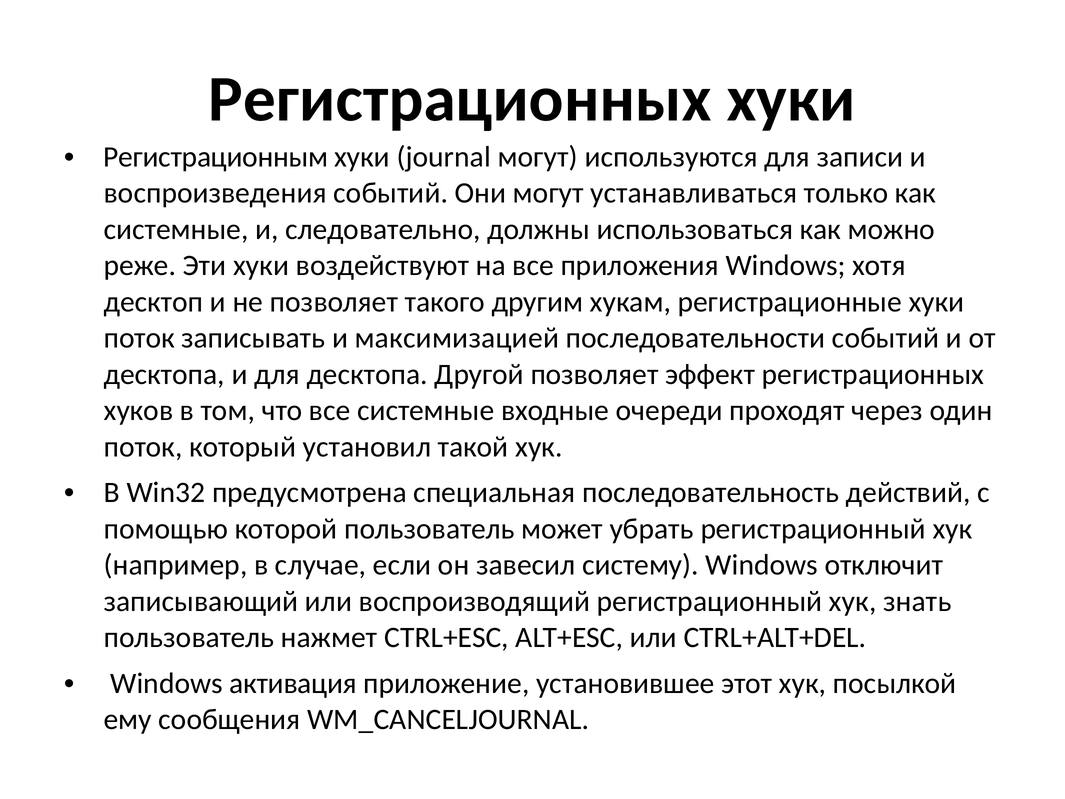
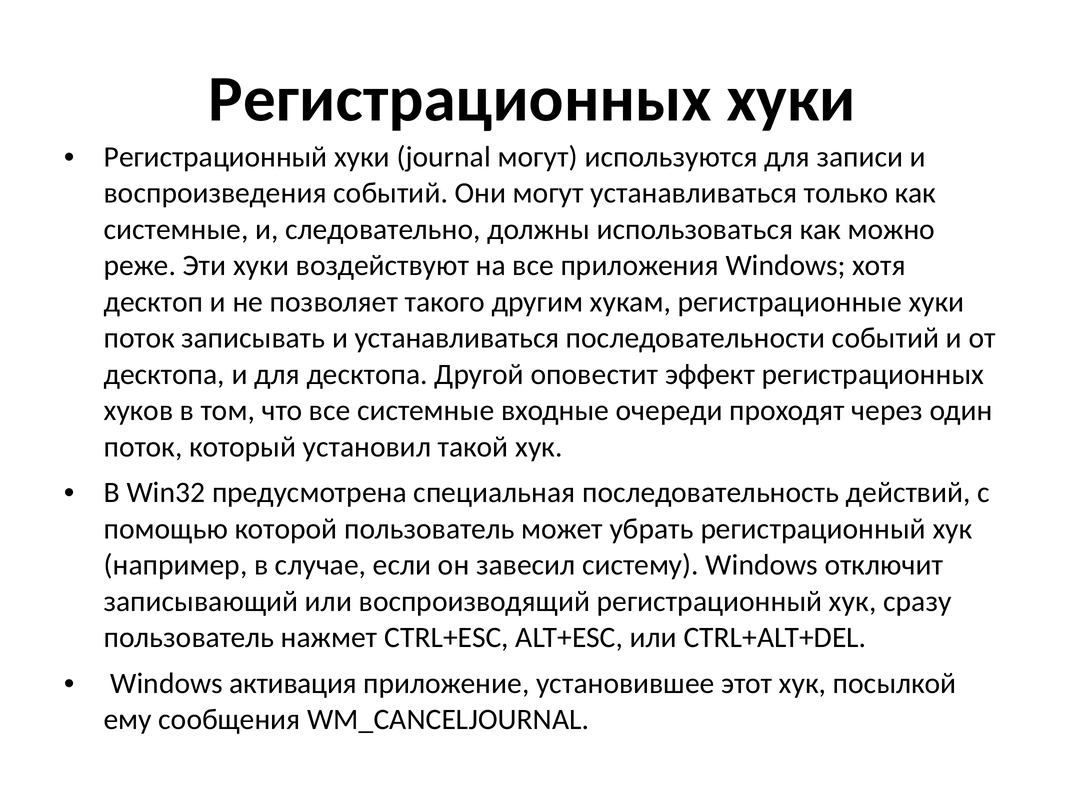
Регистрационным: Регистрационным -> Регистрационный (216, 157)
и максимизацией: максимизацией -> устанавливаться (457, 338)
Другой позволяет: позволяет -> оповестит (594, 374)
знать: знать -> сразу (917, 601)
